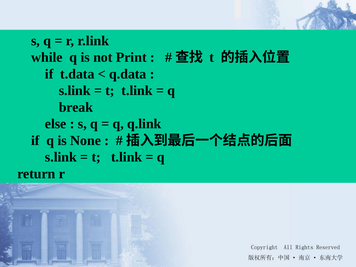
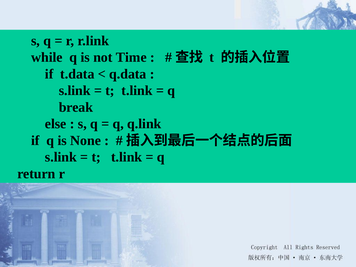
Print: Print -> Time (131, 57)
